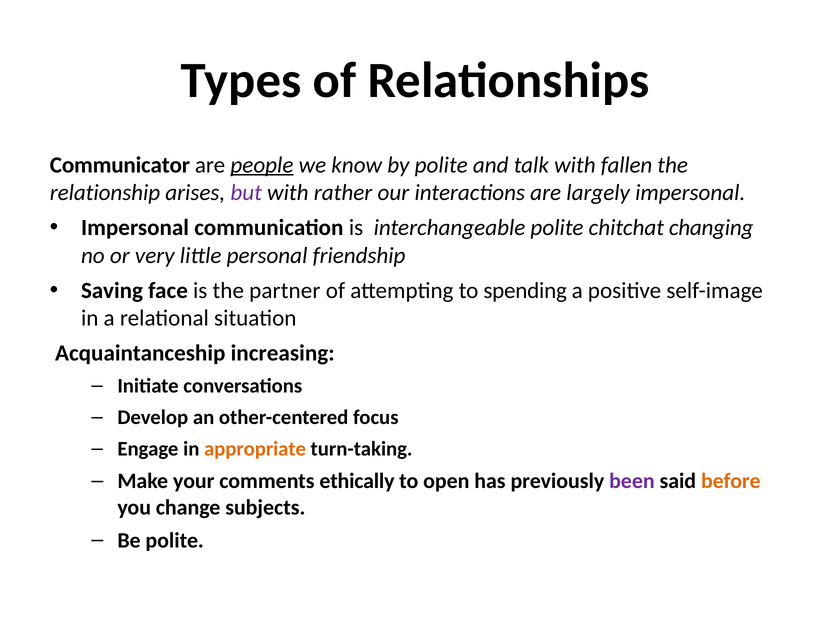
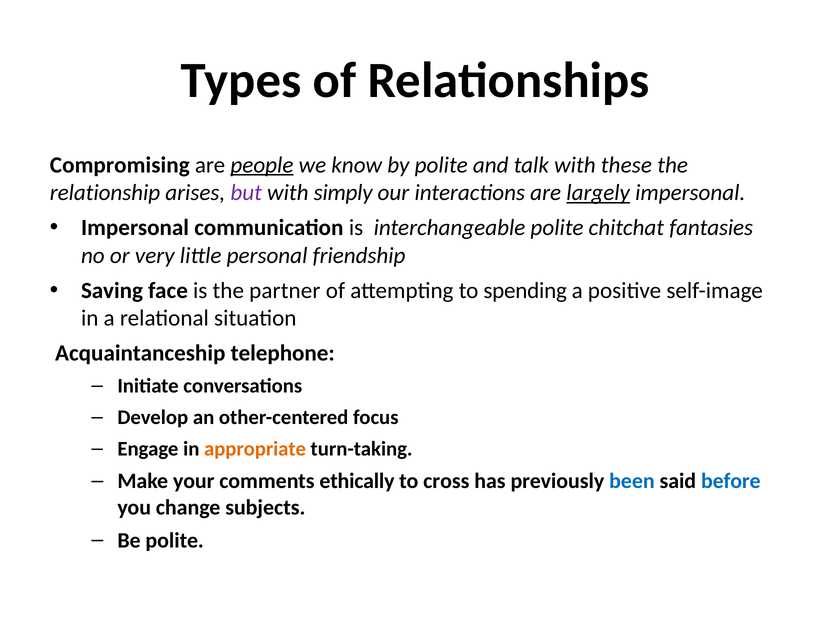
Communicator: Communicator -> Compromising (120, 165)
fallen: fallen -> these (626, 165)
rather: rather -> simply (343, 193)
largely underline: none -> present (598, 193)
changing: changing -> fantasies (711, 228)
increasing: increasing -> telephone (283, 354)
open: open -> cross (446, 481)
been colour: purple -> blue (632, 481)
before colour: orange -> blue (731, 481)
